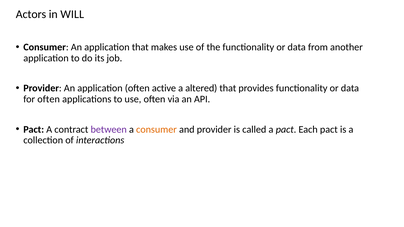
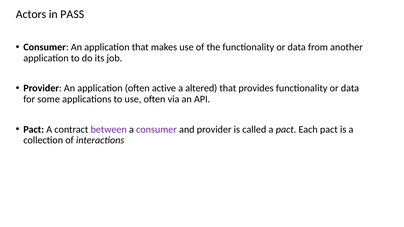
WILL: WILL -> PASS (72, 14)
for often: often -> some (49, 99)
consumer colour: orange -> purple (156, 130)
